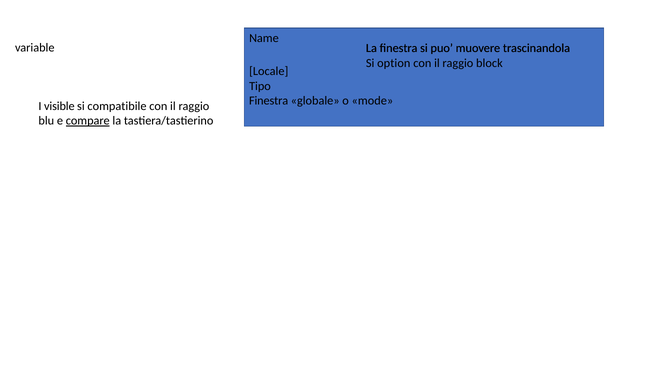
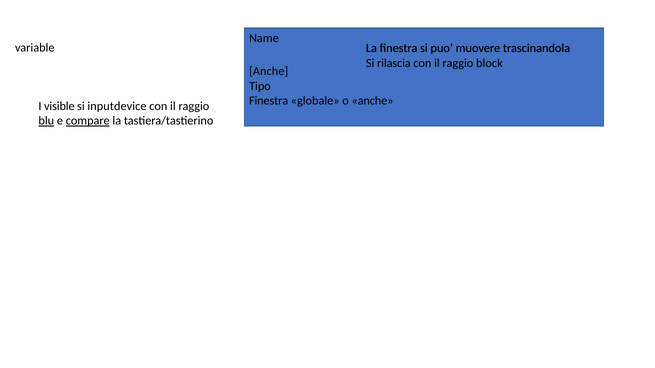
option: option -> rilascia (394, 63)
Locale: Locale -> Anche (269, 72)
o mode: mode -> anche (373, 101)
compatibile: compatibile -> inputdevice (117, 106)
blu underline: none -> present (46, 121)
